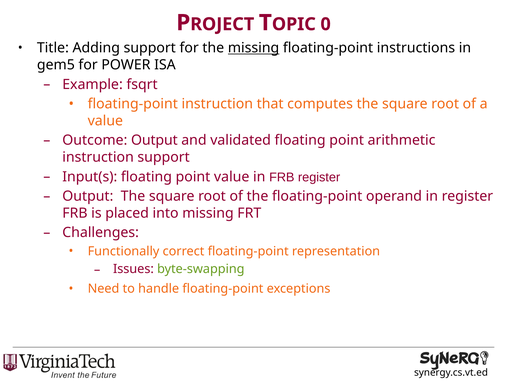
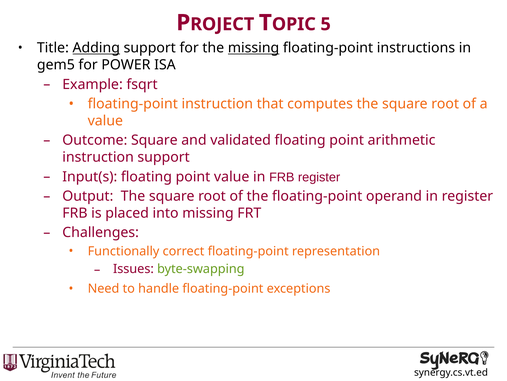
0: 0 -> 5 (326, 24)
Adding underline: none -> present (96, 48)
Outcome Output: Output -> Square (154, 140)
